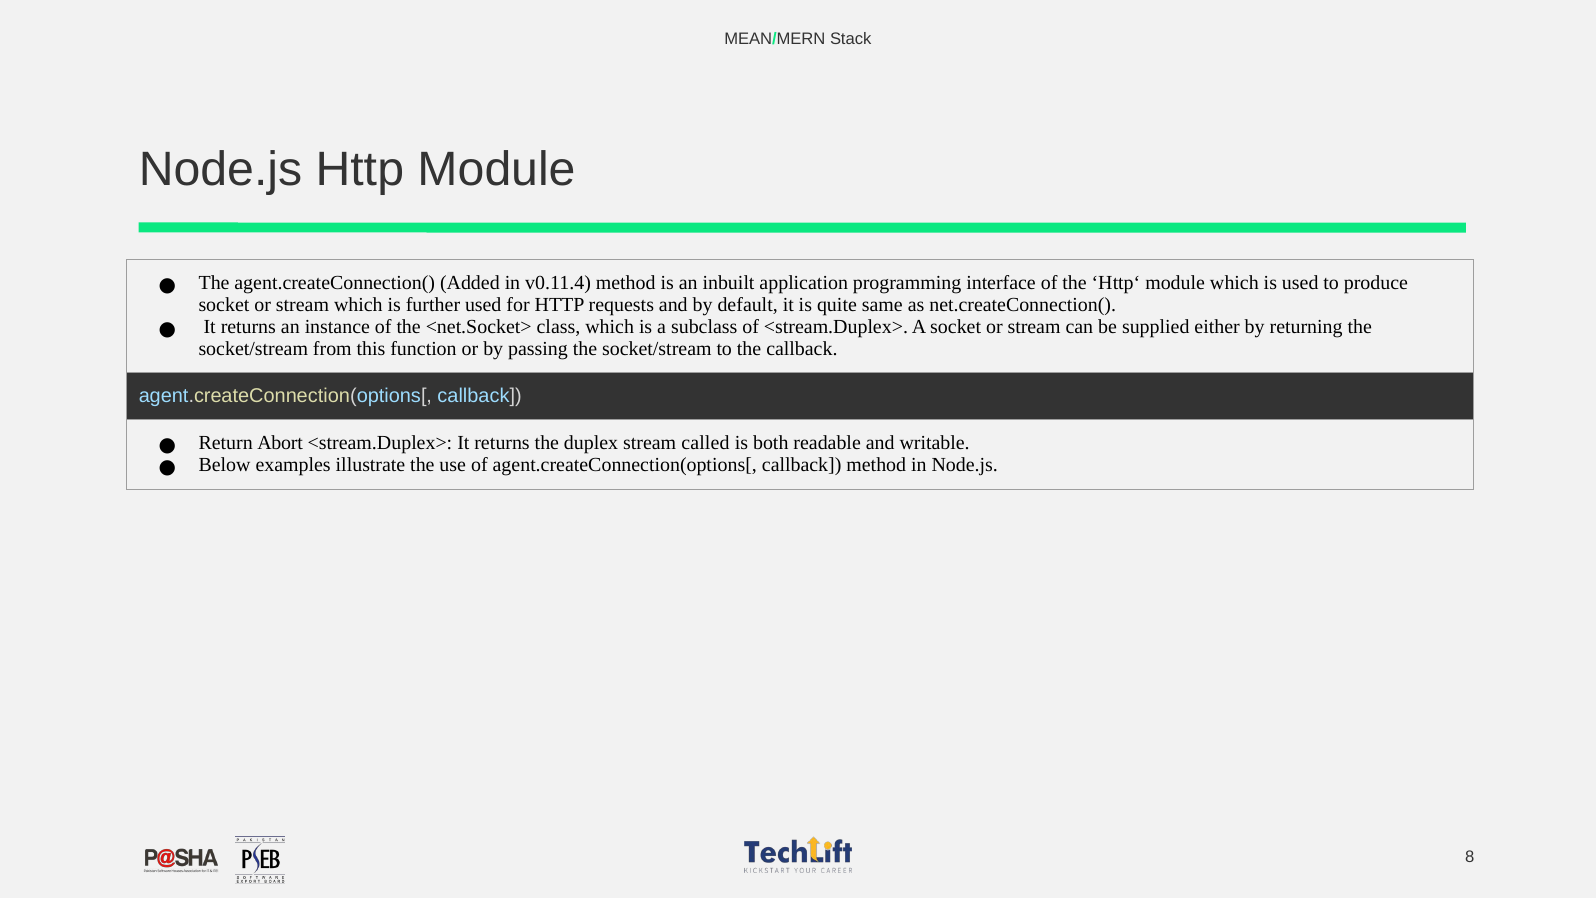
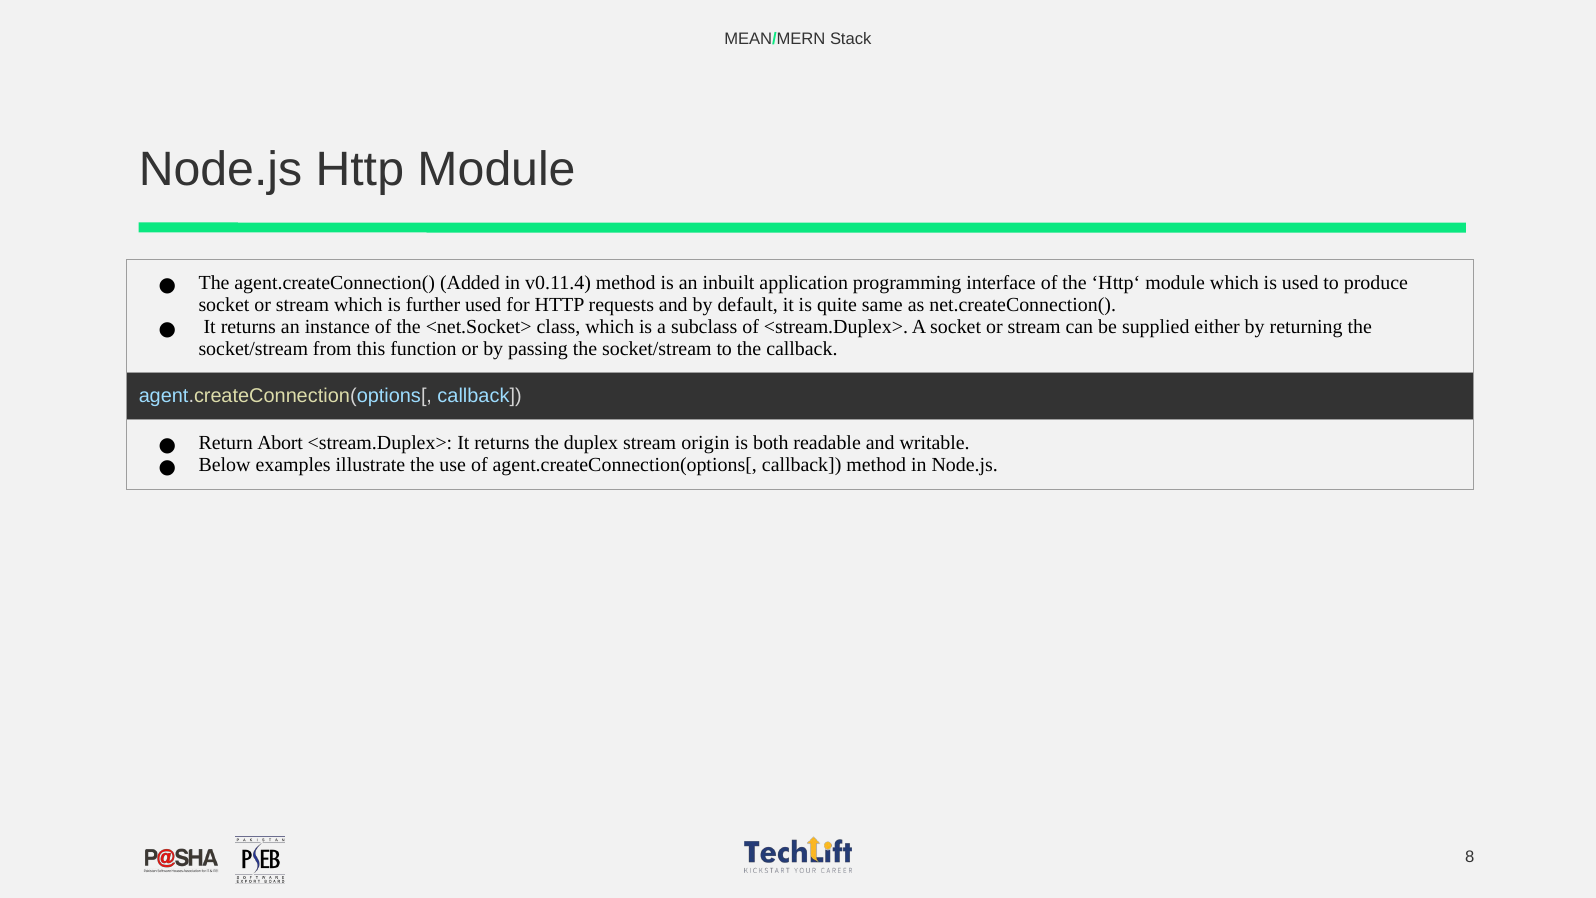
called: called -> origin (705, 442)
